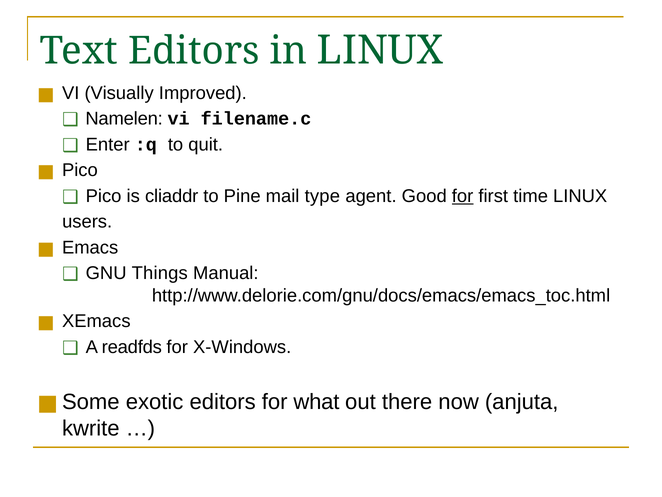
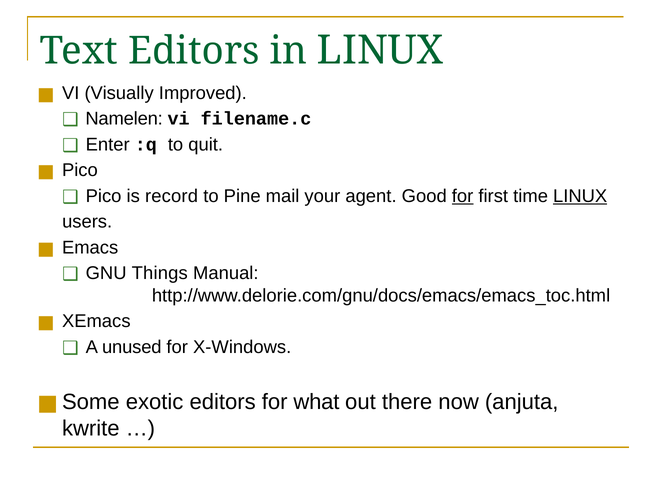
cliaddr: cliaddr -> record (172, 196)
type: type -> your (322, 196)
LINUX underline: none -> present (580, 196)
readfds: readfds -> unused (132, 347)
